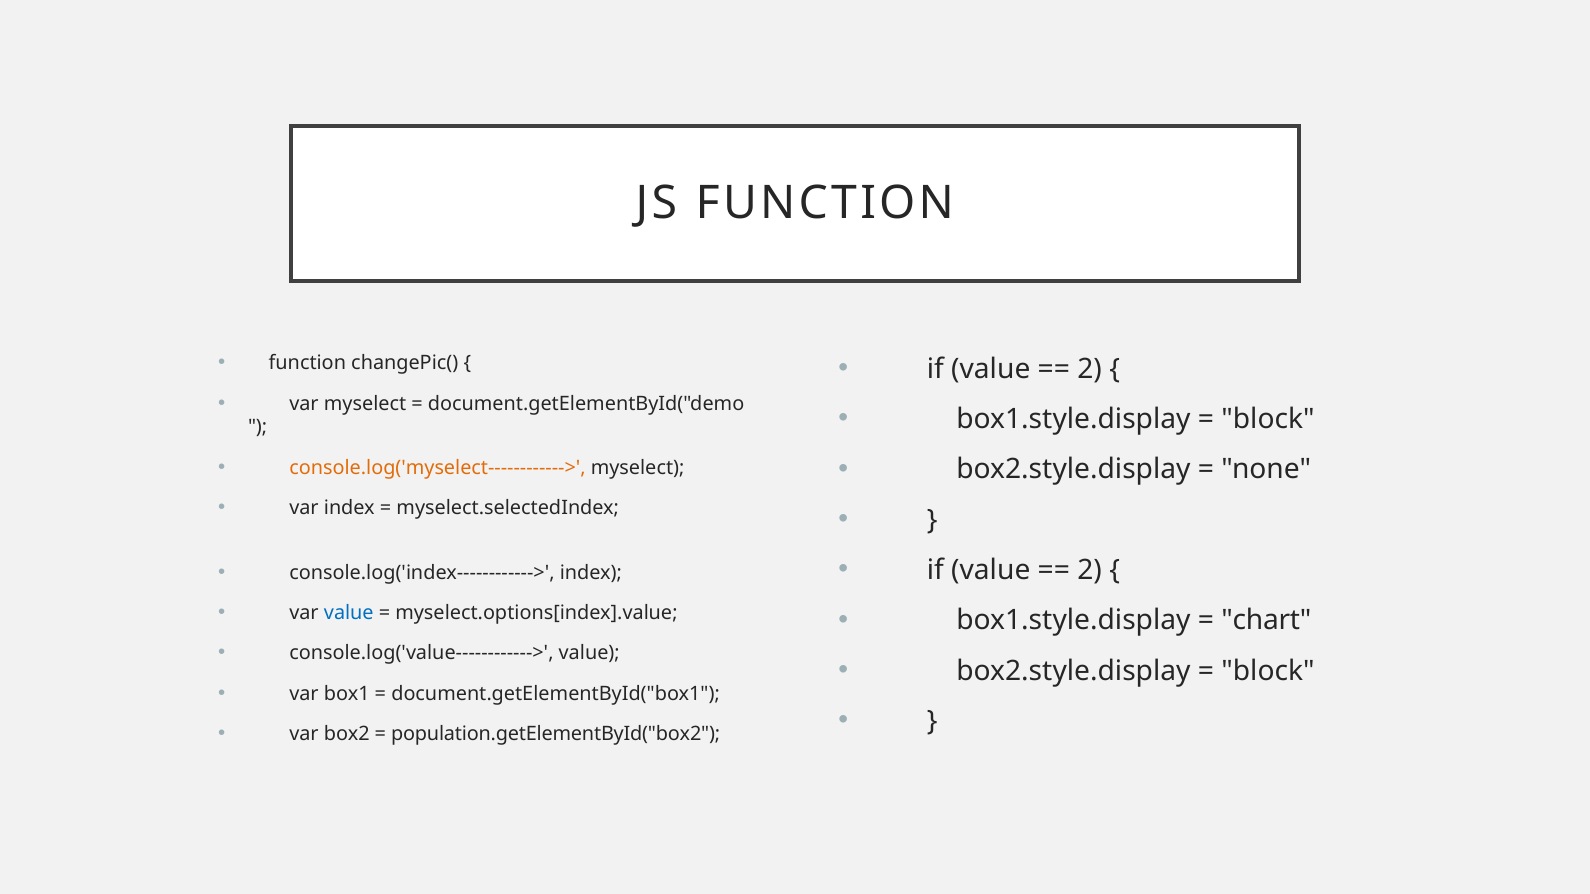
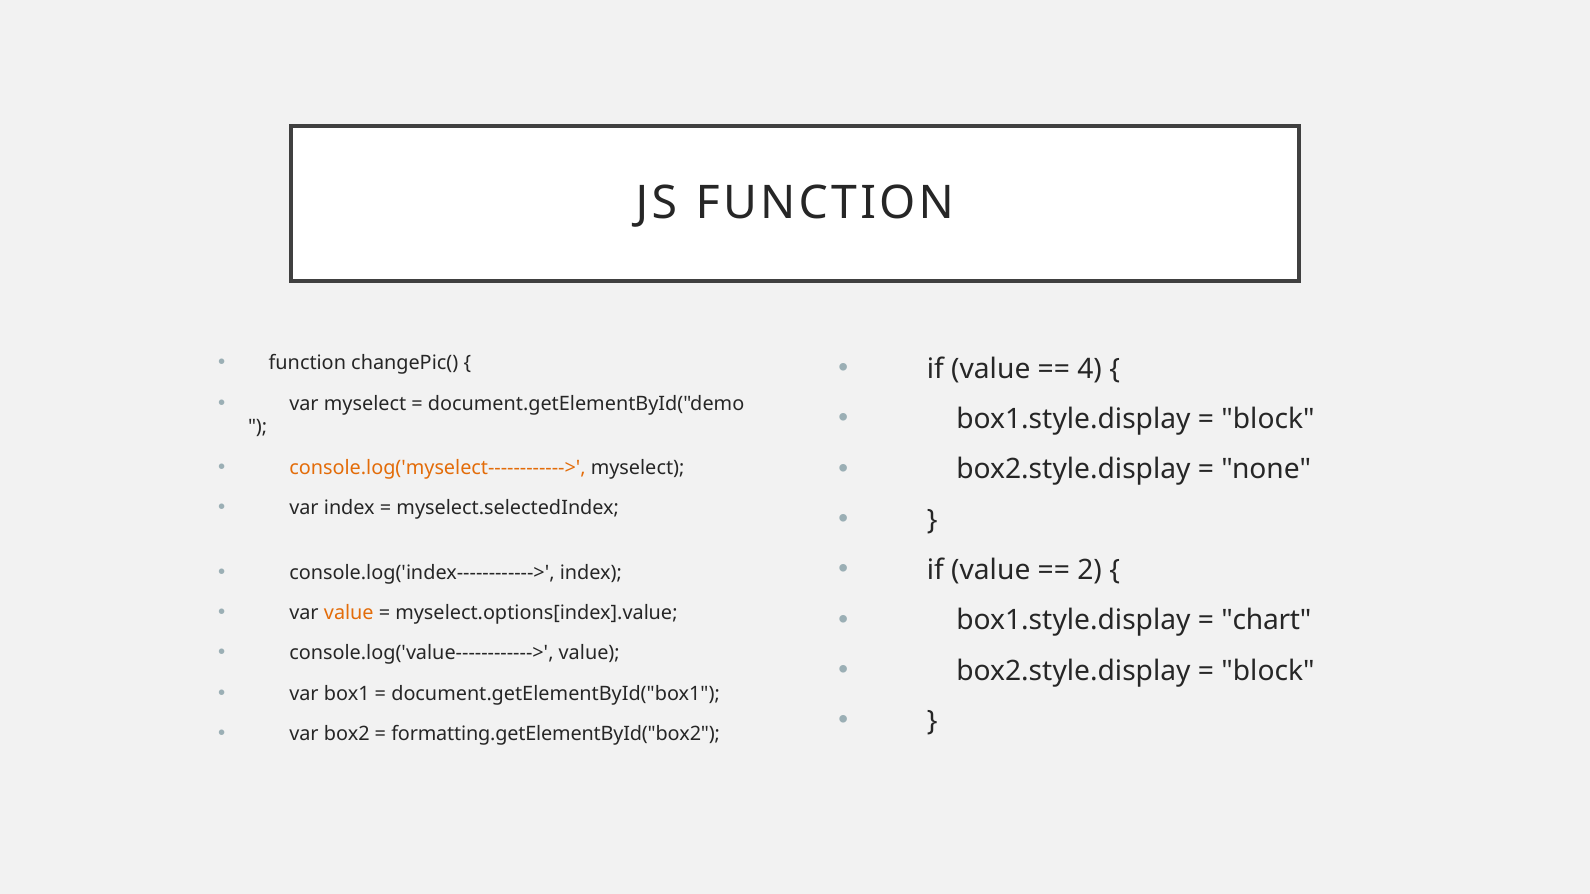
2: 2 -> 4 (1090, 369)
value colour: blue -> orange (349, 613)
population.getElementById("box2: population.getElementById("box2 -> formatting.getElementById("box2 (556, 734)
